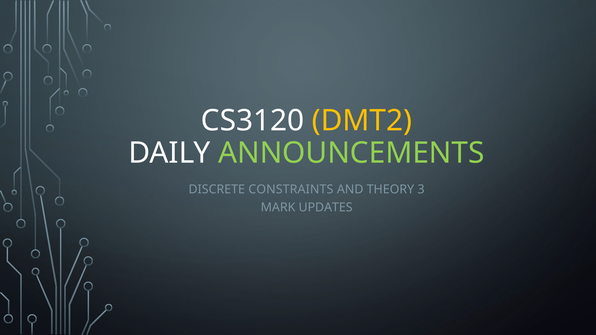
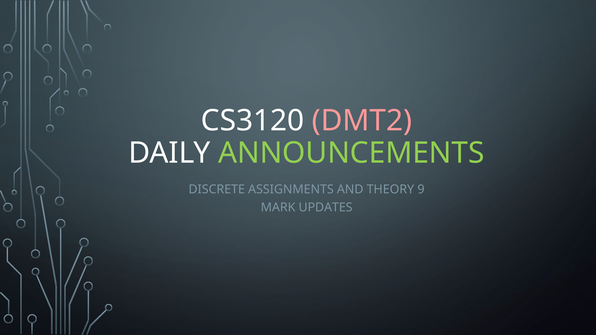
DMT2 colour: yellow -> pink (362, 121)
CONSTRAINTS: CONSTRAINTS -> ASSIGNMENTS (291, 190)
3: 3 -> 9 (421, 190)
